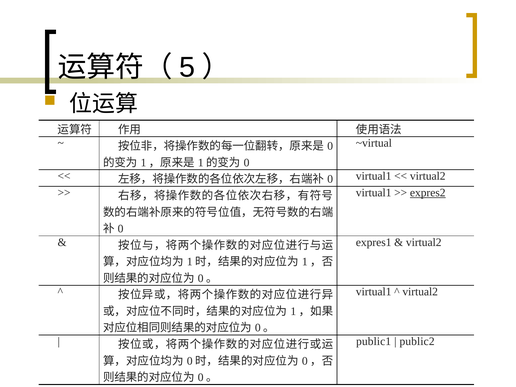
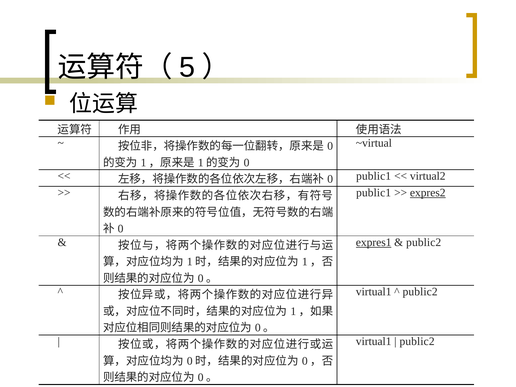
virtual1: virtual1 -> public1 (374, 176)
virtual1: virtual1 -> public1 (374, 193)
expres1 underline: none -> present (374, 242)
virtual2: virtual2 -> public2 (424, 242)
virtual2: virtual2 -> public2 (420, 292)
public1: public1 -> virtual1 (374, 341)
